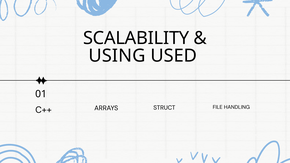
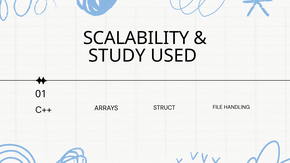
USING: USING -> STUDY (117, 56)
